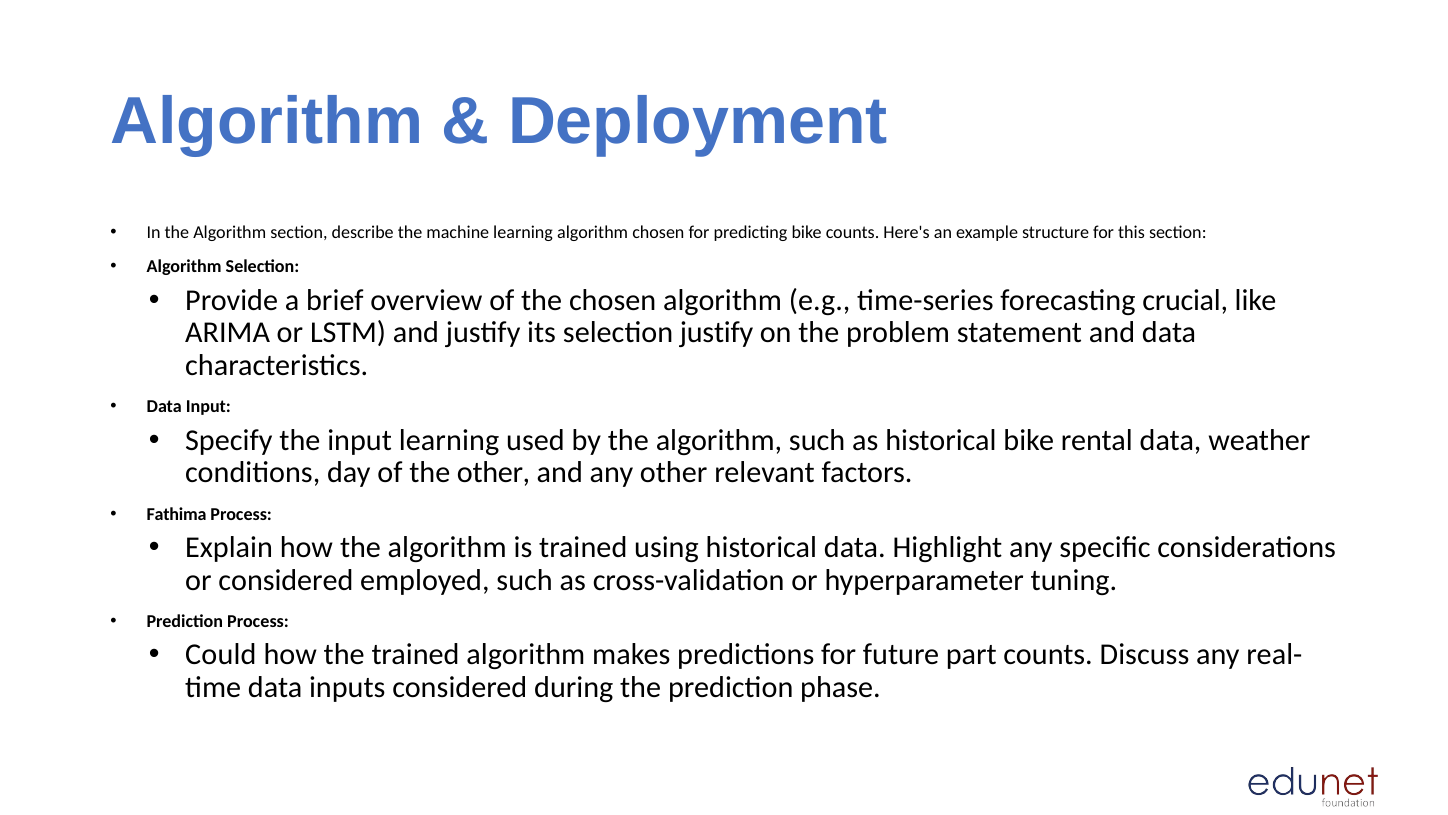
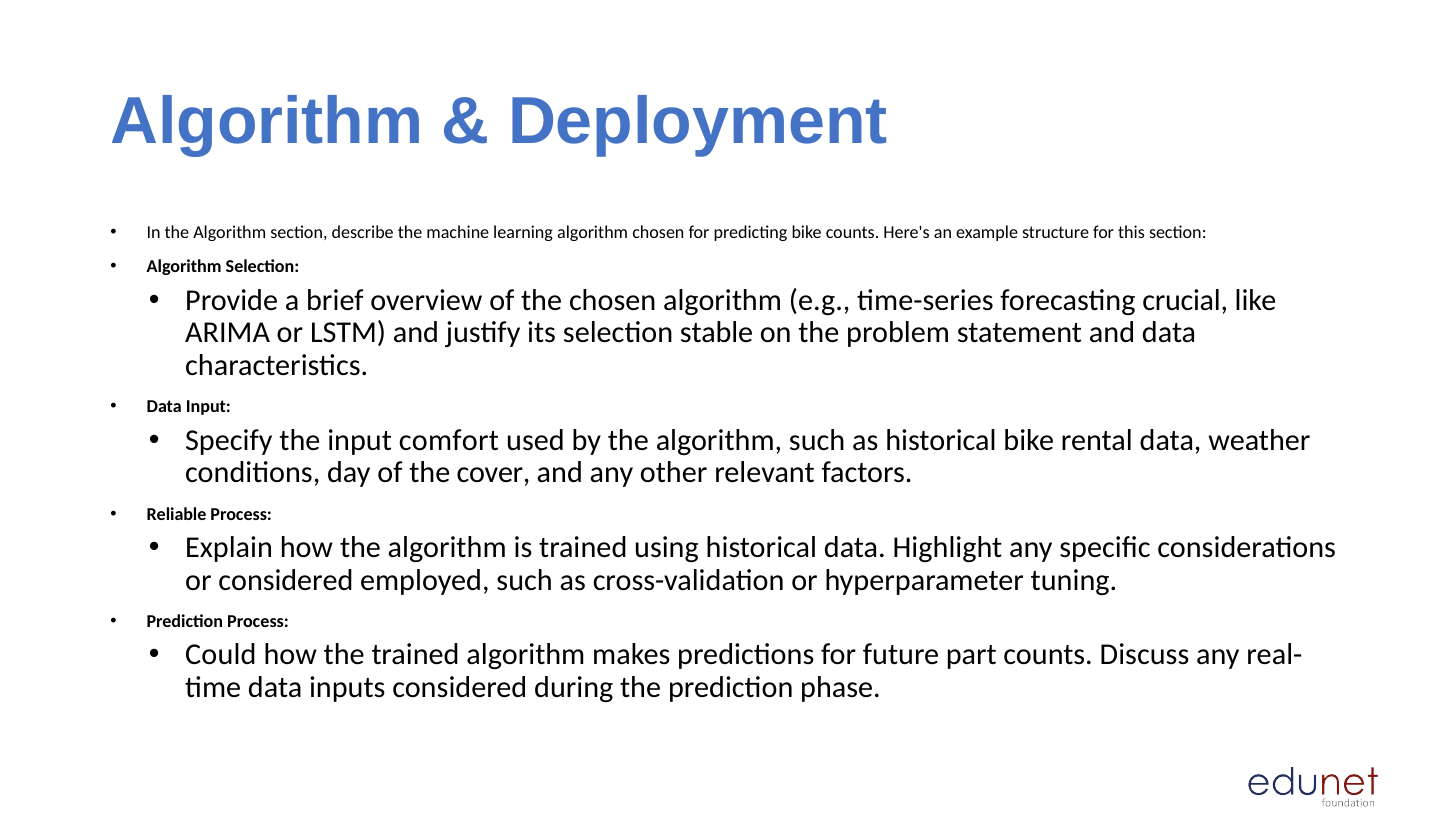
selection justify: justify -> stable (716, 333)
input learning: learning -> comfort (449, 440)
the other: other -> cover (494, 473)
Fathima: Fathima -> Reliable (177, 514)
